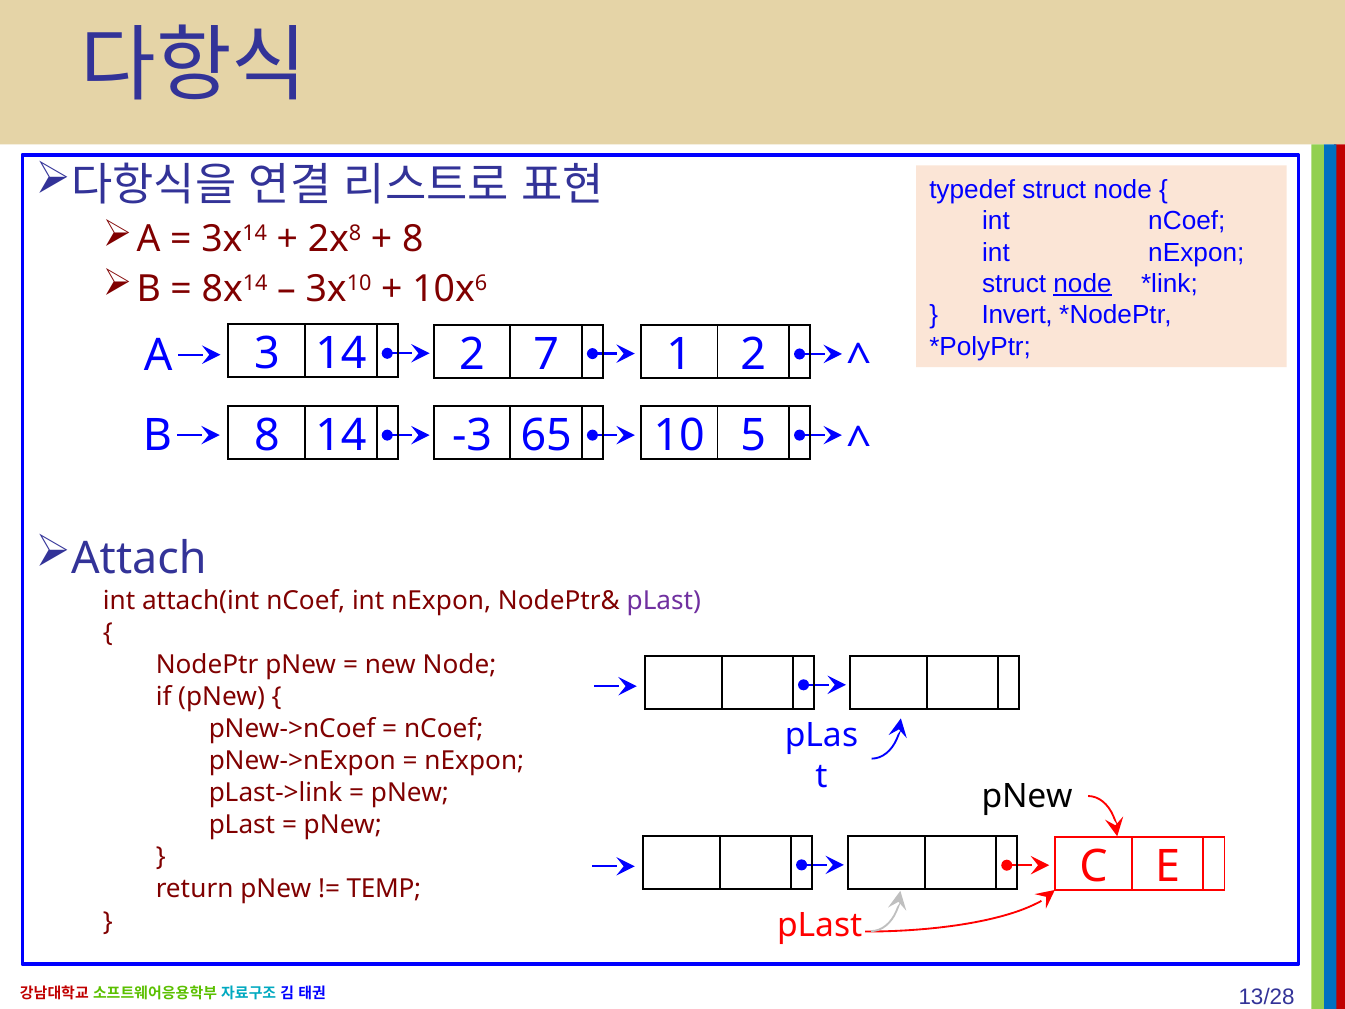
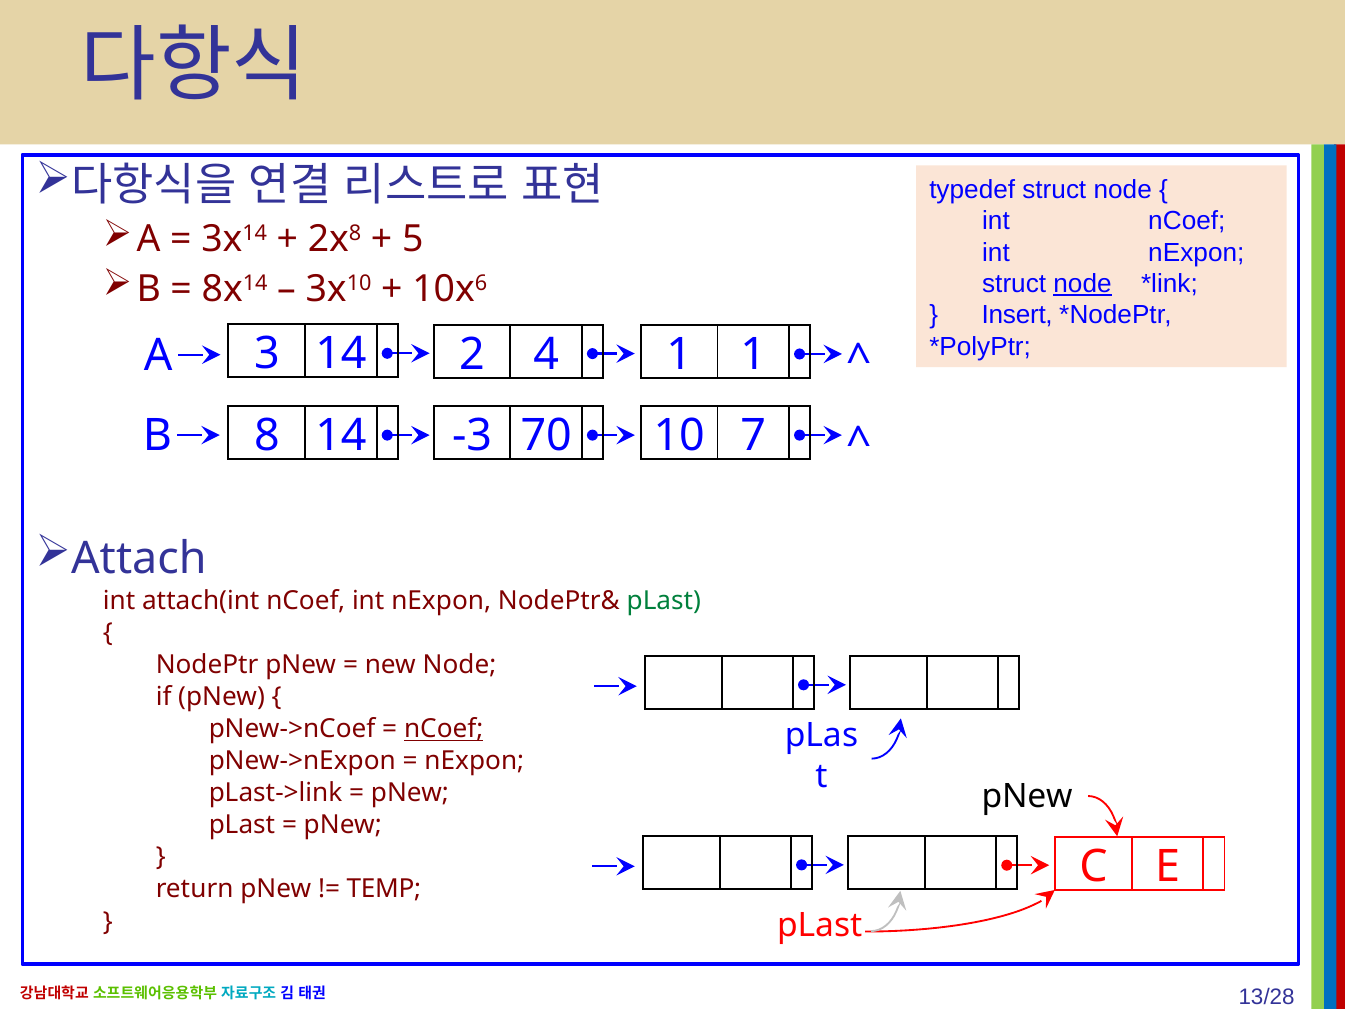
8: 8 -> 5 (413, 239)
Invert: Invert -> Insert (1017, 315)
7: 7 -> 4 (546, 354)
2 2: 2 -> 1 (753, 355)
65: 65 -> 70 (546, 436)
5: 5 -> 7 (753, 436)
pLast colour: purple -> green (664, 601)
nCoef underline: none -> present (444, 729)
